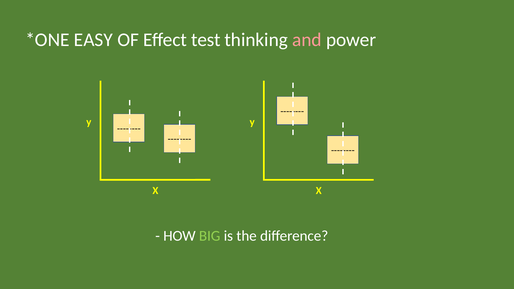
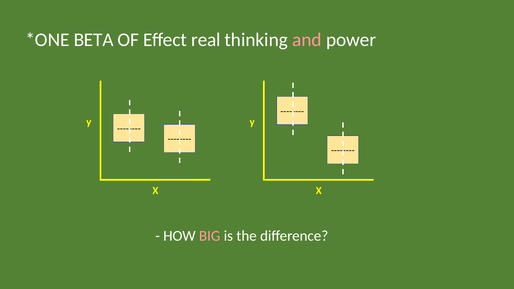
EASY: EASY -> BETA (94, 40)
test: test -> real (206, 40)
BIG colour: light green -> pink (210, 236)
